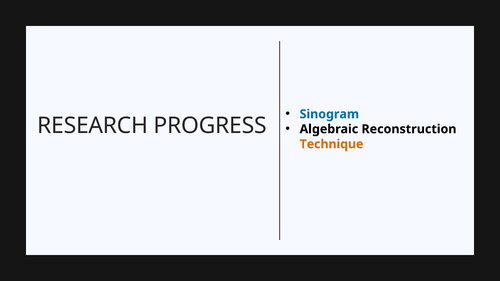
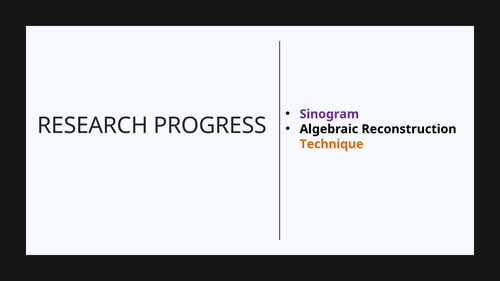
Sinogram colour: blue -> purple (329, 114)
